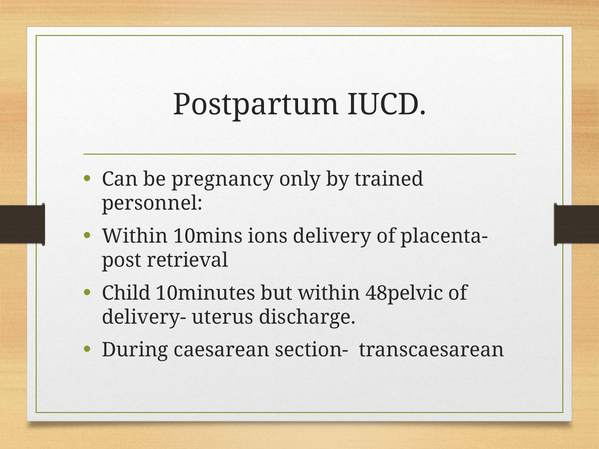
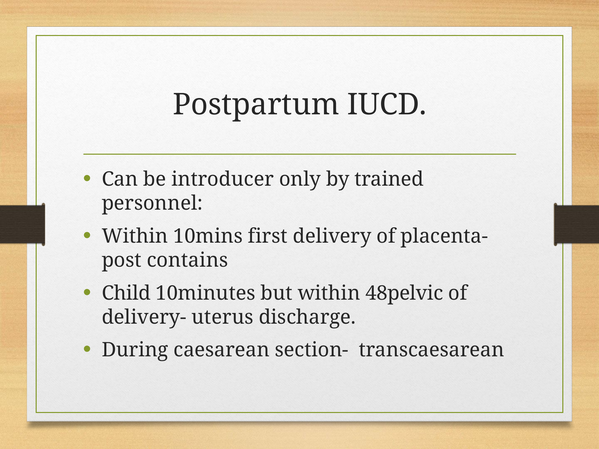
pregnancy: pregnancy -> introducer (223, 179)
ions: ions -> first (268, 236)
retrieval: retrieval -> contains (187, 260)
